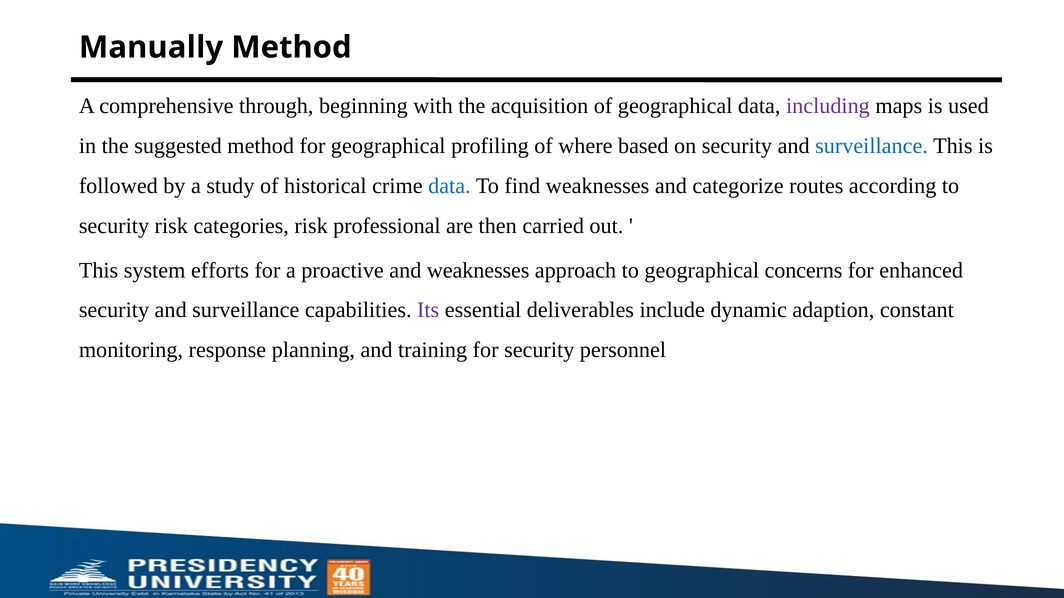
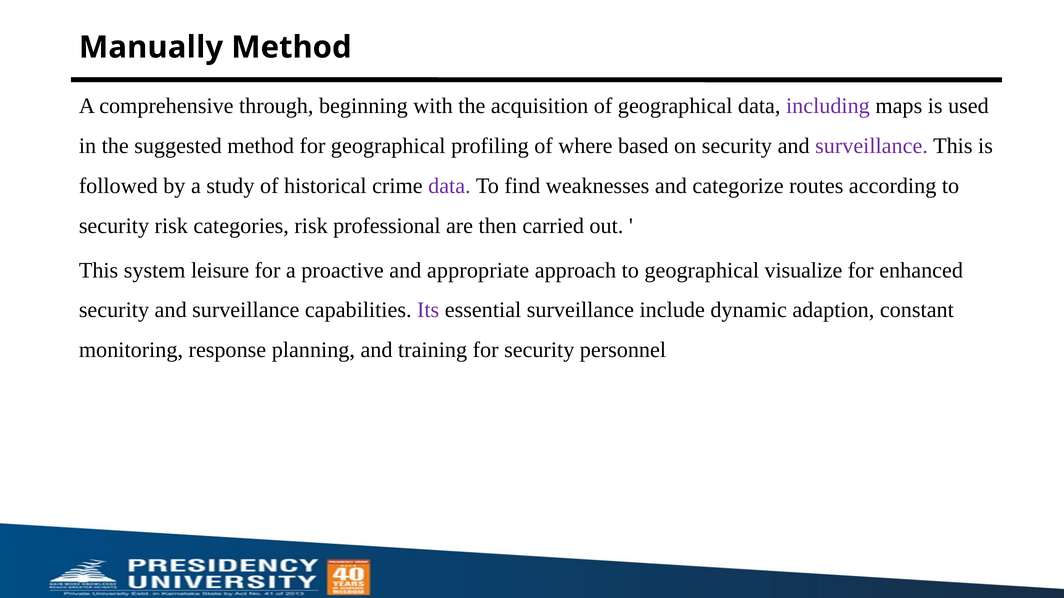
surveillance colour: blue -> purple (872, 146)
data colour: blue -> purple (449, 186)
efforts: efforts -> leisure (220, 270)
and weaknesses: weaknesses -> appropriate (478, 270)
concerns: concerns -> visualize (804, 270)
essential deliverables: deliverables -> surveillance (580, 310)
